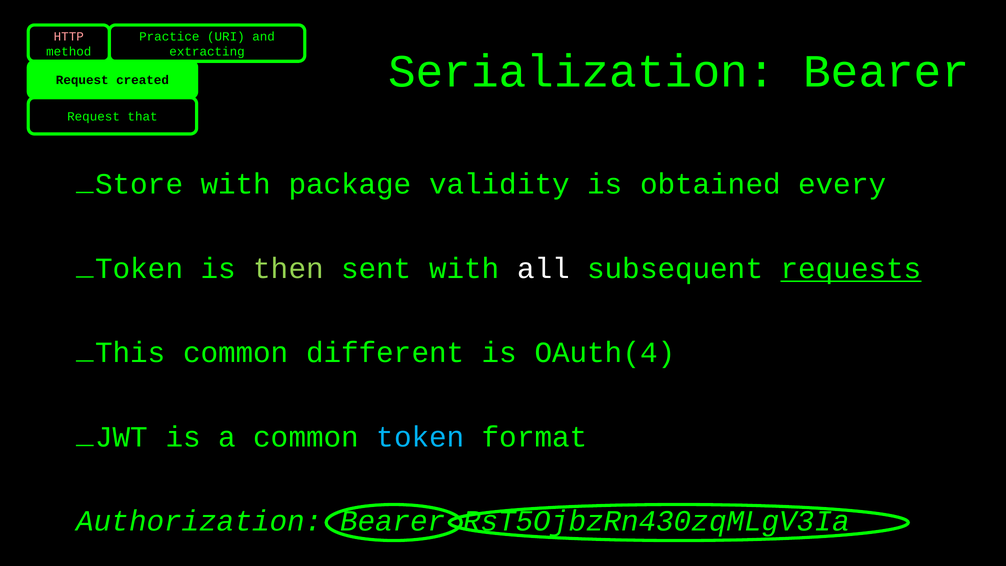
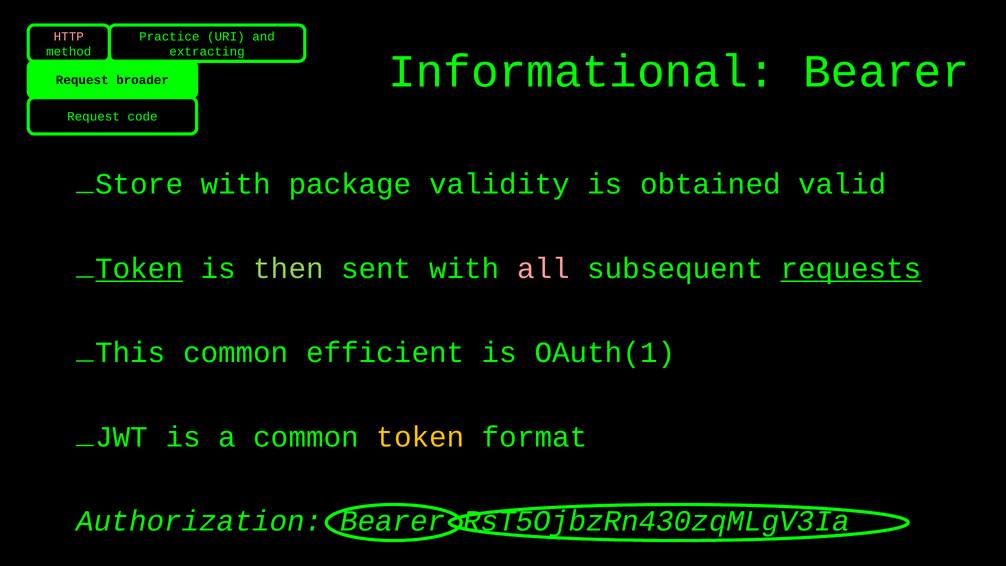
Serialization: Serialization -> Informational (582, 72)
created: created -> broader (143, 80)
that: that -> code (143, 117)
every: every -> valid (842, 184)
Token underline: none -> present (139, 268)
all colour: white -> pink (543, 268)
different: different -> efficient (385, 353)
OAuth(4: OAuth(4 -> OAuth(1 (605, 353)
token colour: light blue -> yellow (420, 437)
